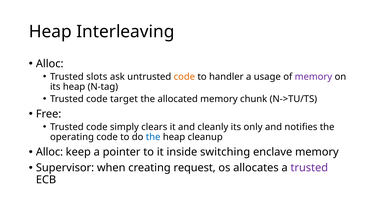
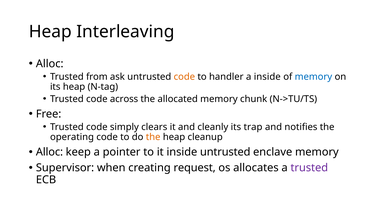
slots: slots -> from (97, 77)
a usage: usage -> inside (267, 77)
memory colour: purple -> blue (313, 77)
target: target -> across (124, 99)
only: only -> trap (253, 127)
the colour: blue -> orange (153, 138)
inside switching: switching -> untrusted (225, 153)
